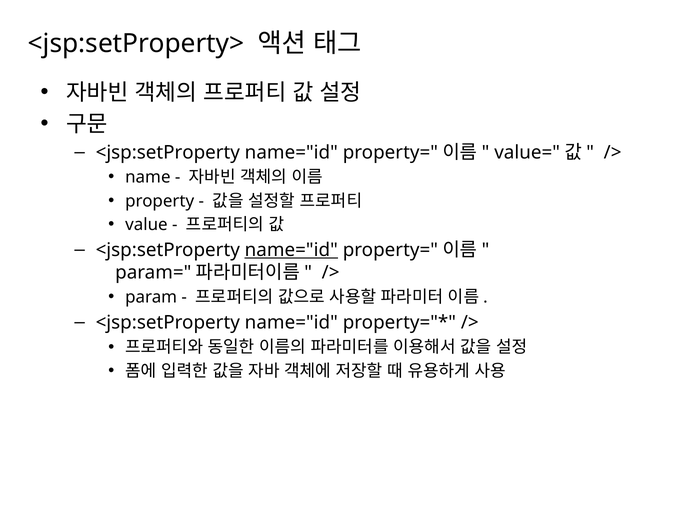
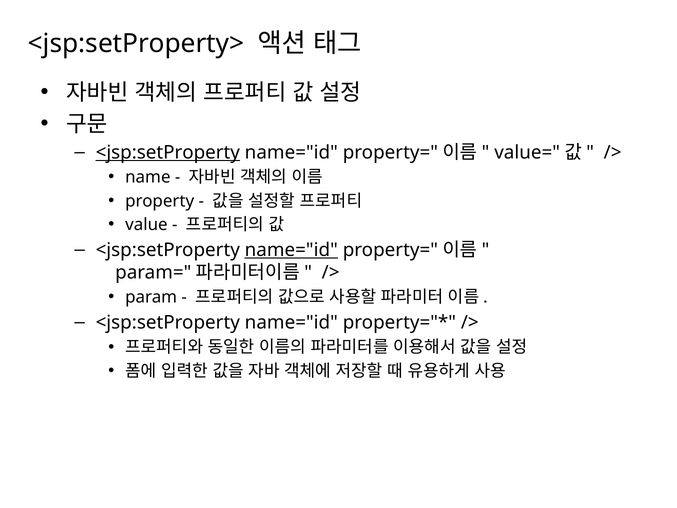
<jsp:setProperty underline: none -> present (168, 152)
